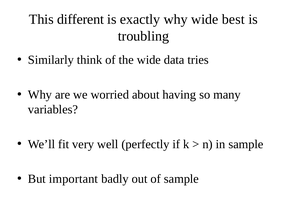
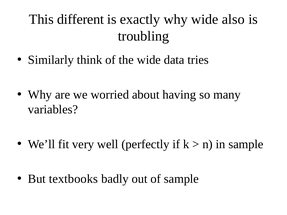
best: best -> also (233, 19)
important: important -> textbooks (73, 179)
